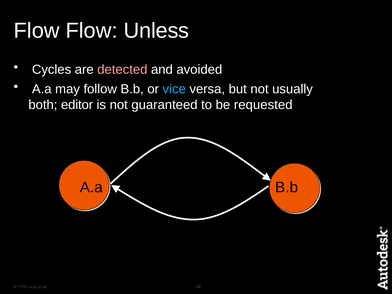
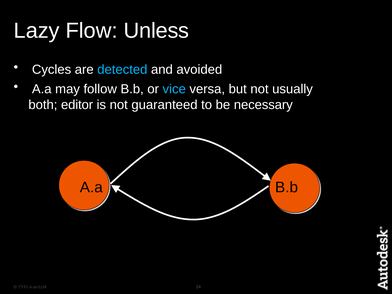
Flow: Flow -> Lazy (37, 31)
detected colour: pink -> light blue (122, 69)
requested: requested -> necessary (263, 105)
